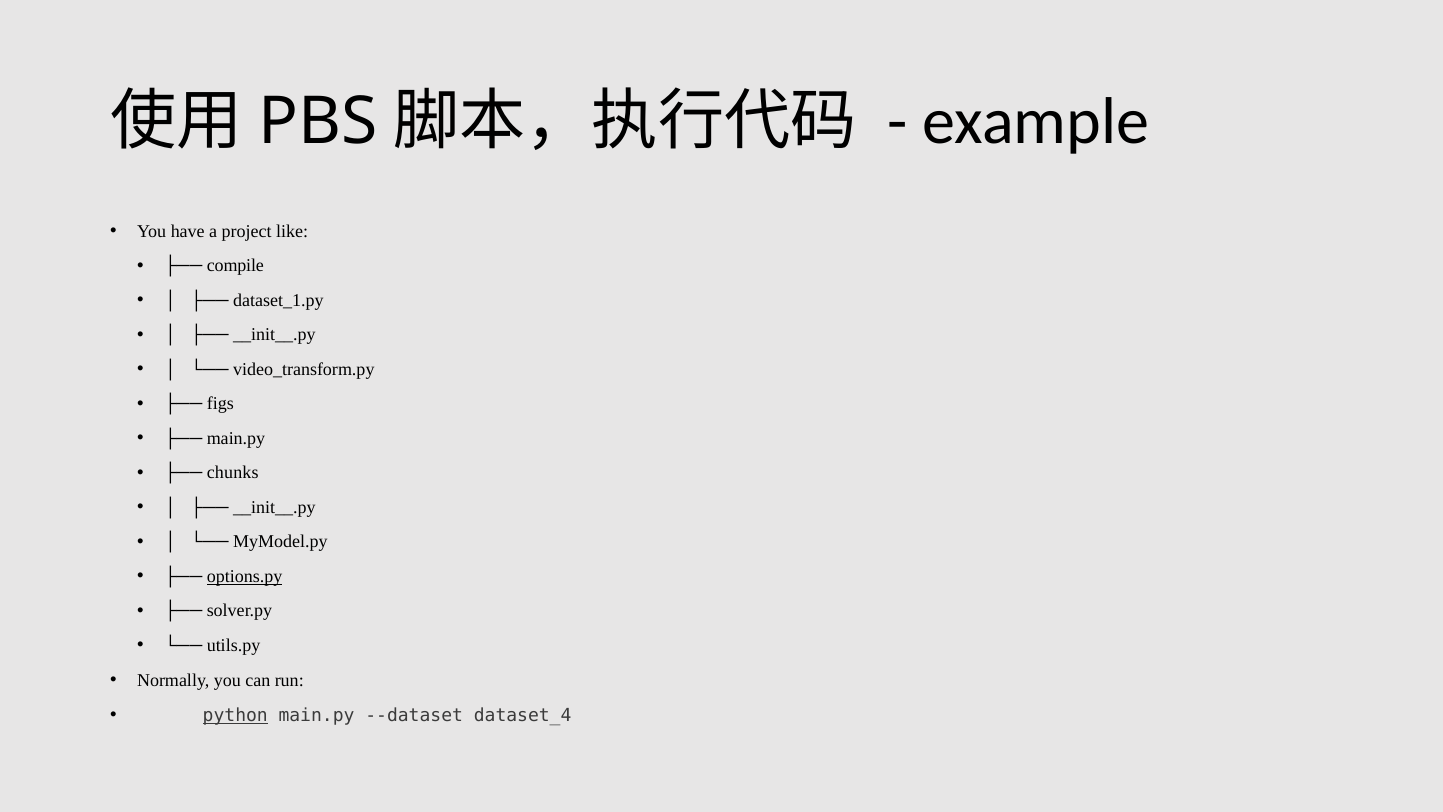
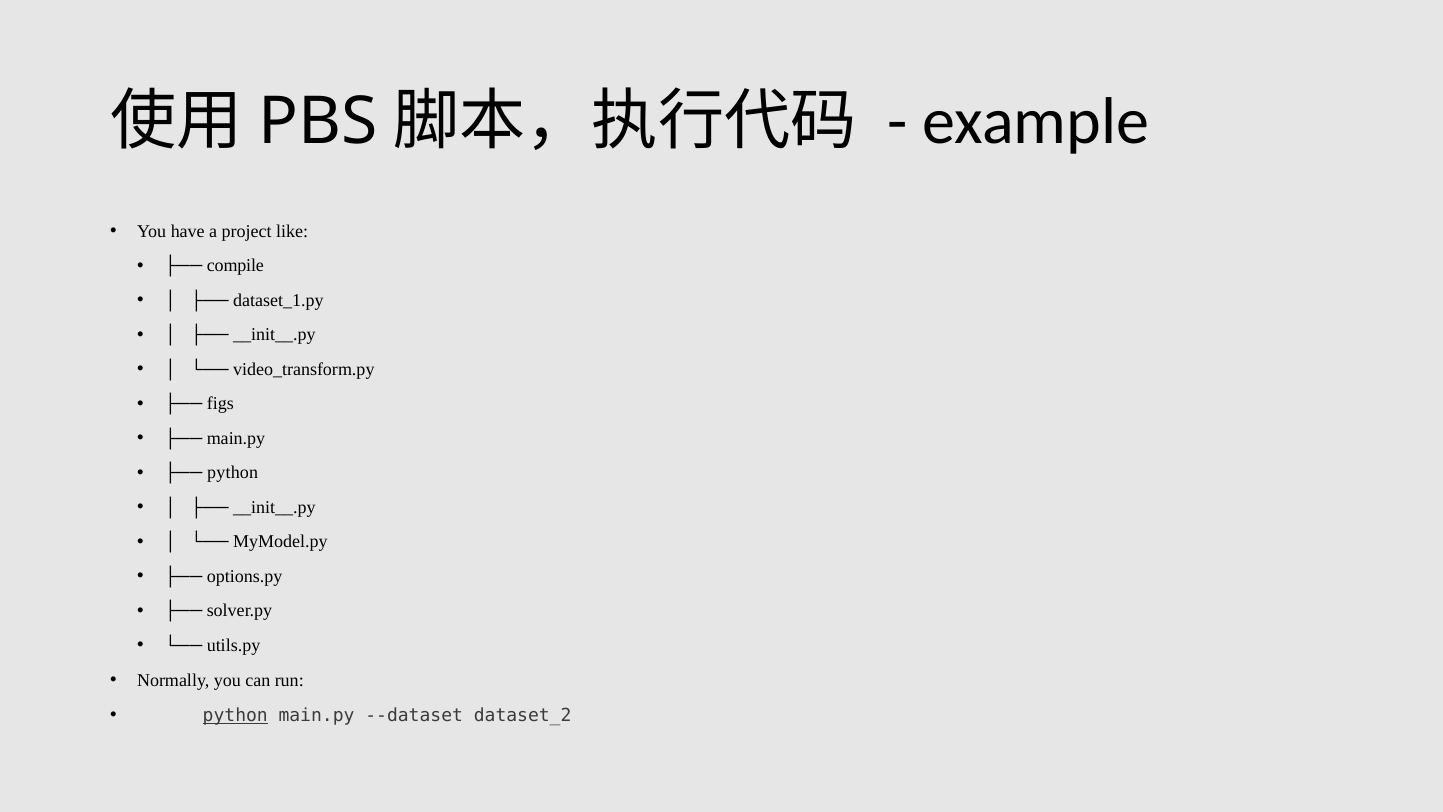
chunks: chunks -> python (233, 473)
options.py underline: present -> none (245, 576)
dataset_4: dataset_4 -> dataset_2 (523, 715)
